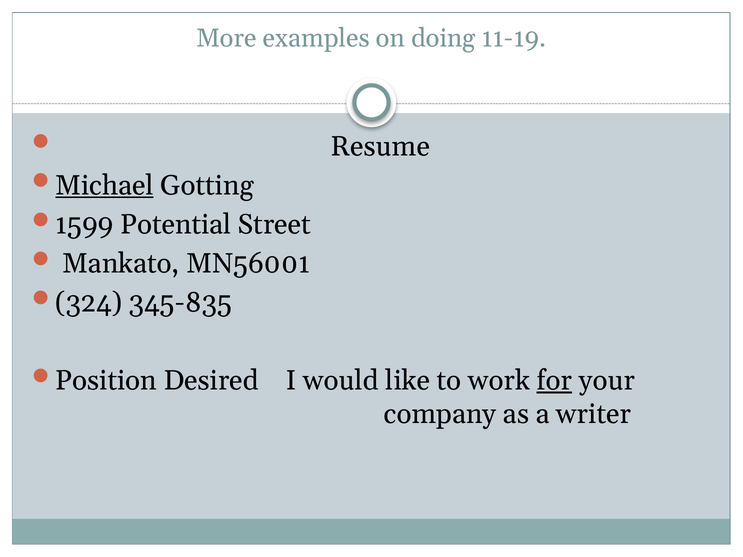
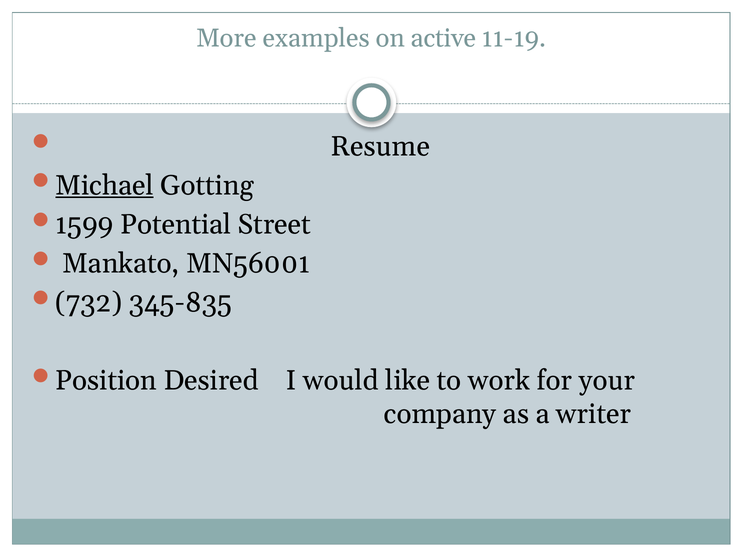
doing: doing -> active (444, 38)
324: 324 -> 732 (89, 303)
for underline: present -> none (554, 381)
